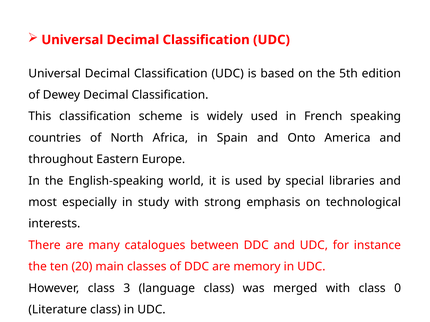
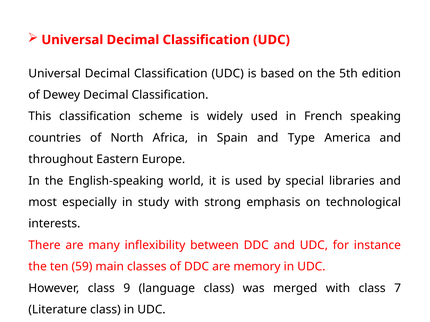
Onto: Onto -> Type (301, 138)
catalogues: catalogues -> inflexibility (155, 246)
20: 20 -> 59 (82, 267)
3: 3 -> 9 (127, 289)
0: 0 -> 7 (398, 289)
